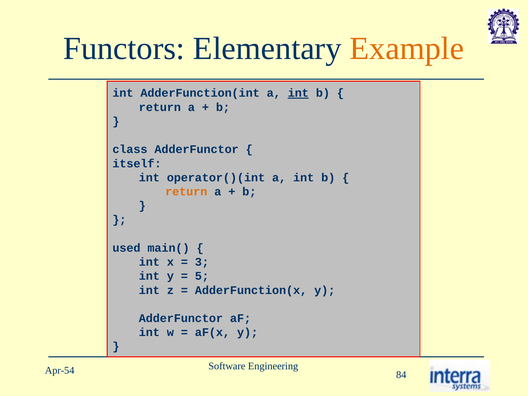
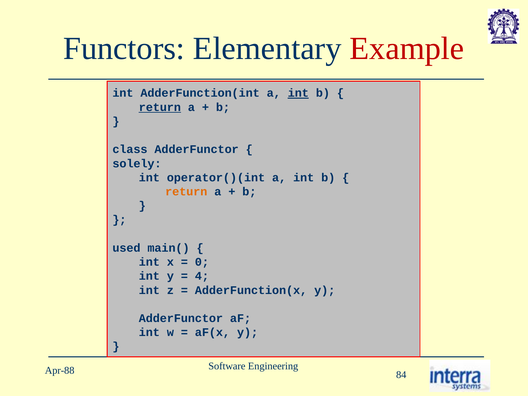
Example colour: orange -> red (407, 48)
return underline: none -> present (160, 107)
itself: itself -> solely (137, 163)
3: 3 -> 0 (202, 262)
5: 5 -> 4 (202, 276)
Apr-54: Apr-54 -> Apr-88 (60, 370)
